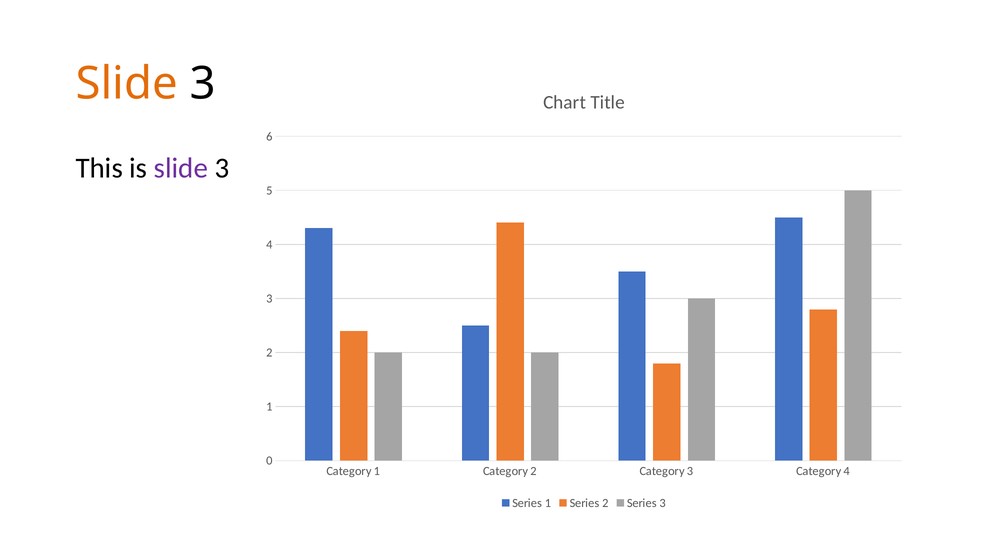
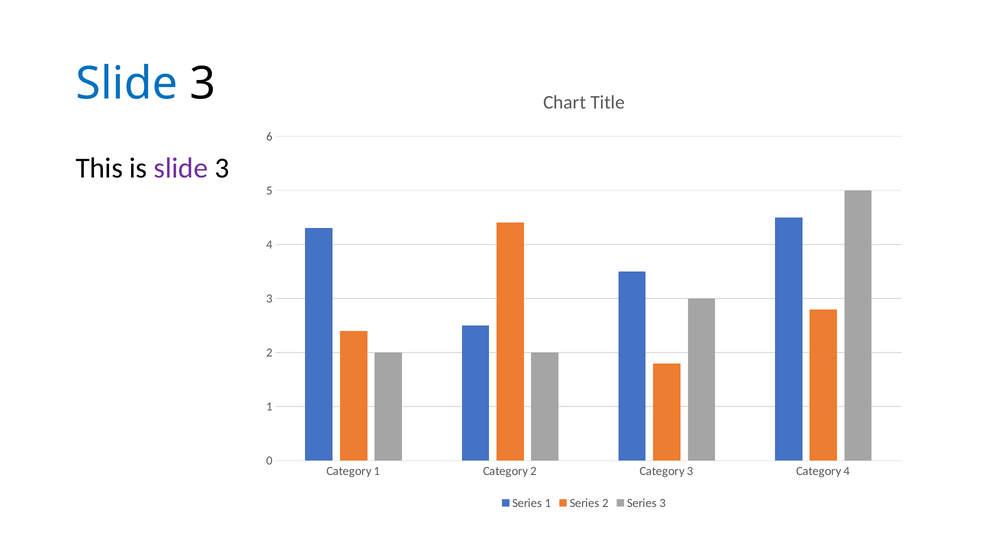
Slide colour: orange -> blue (127, 83)
